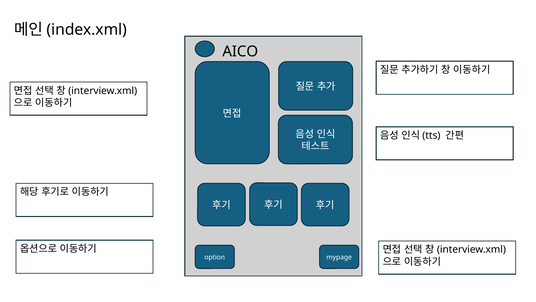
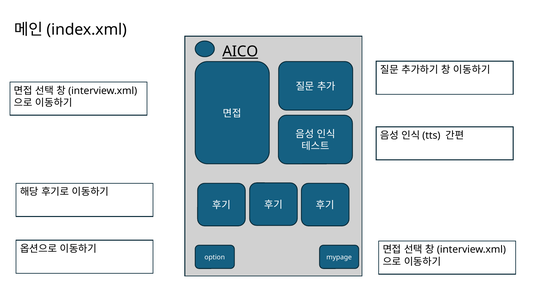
AICO underline: none -> present (240, 51)
